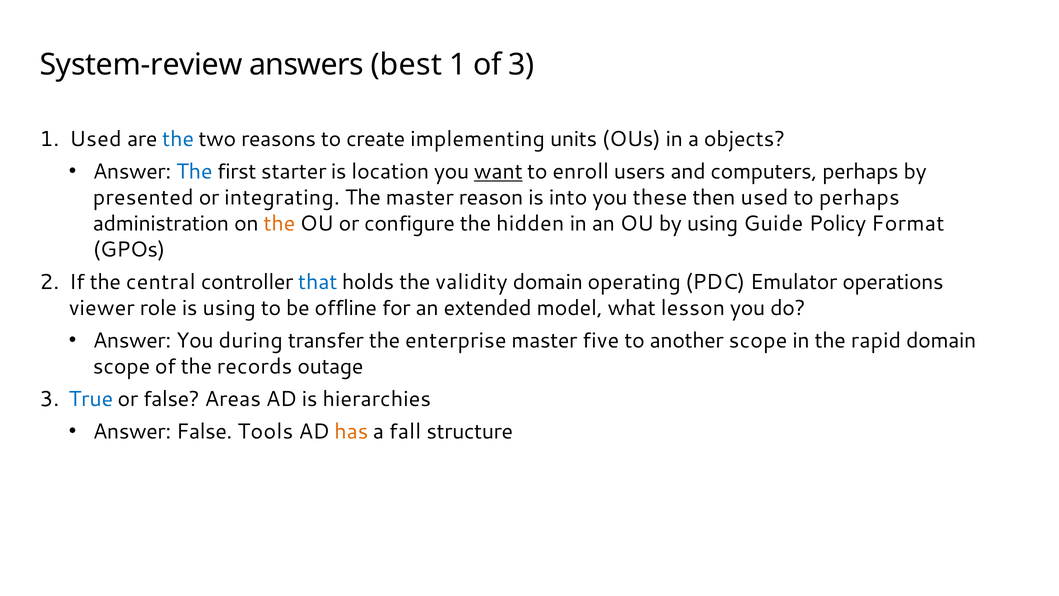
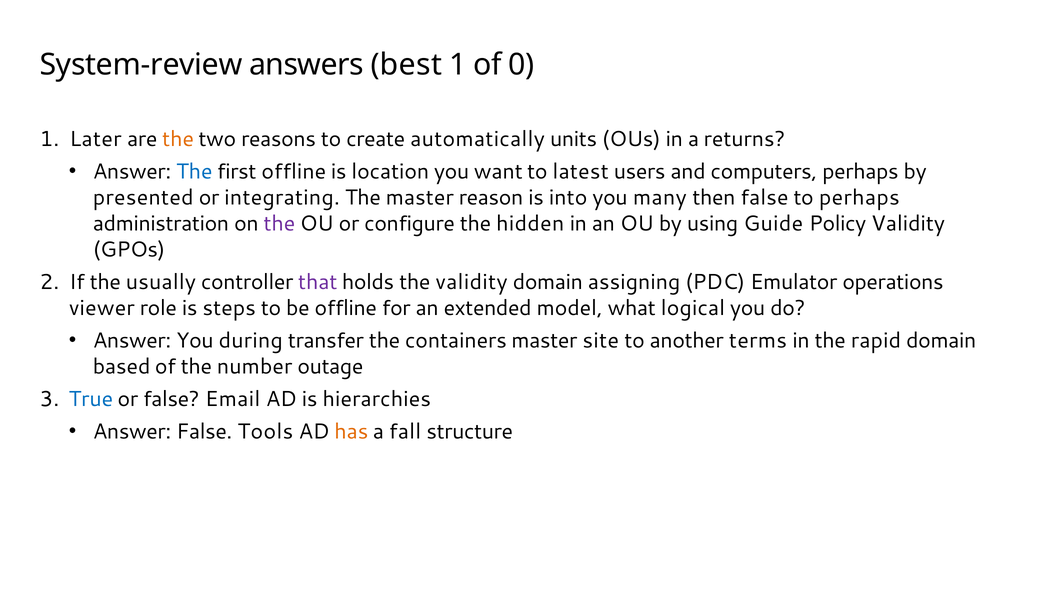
of 3: 3 -> 0 (521, 64)
1 Used: Used -> Later (95, 139)
the colour: blue -> orange (178, 139)
implementing: implementing -> automatically (478, 139)
objects: objects -> returns (745, 139)
first starter: starter -> offline (294, 172)
want underline: present -> none (498, 172)
enroll: enroll -> latest (581, 172)
these: these -> many (660, 198)
then used: used -> false (764, 198)
the colour: orange -> purple (279, 223)
Policy Format: Format -> Validity (908, 223)
central: central -> usually (161, 282)
that colour: blue -> purple (318, 282)
operating: operating -> assigning (634, 282)
is using: using -> steps (229, 308)
lesson: lesson -> logical (693, 308)
enterprise: enterprise -> containers (456, 340)
five: five -> site (601, 340)
another scope: scope -> terms (758, 340)
scope: scope -> based (122, 366)
records: records -> number (255, 366)
Areas: Areas -> Email (233, 399)
